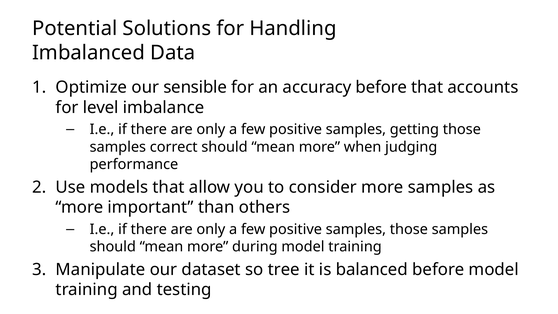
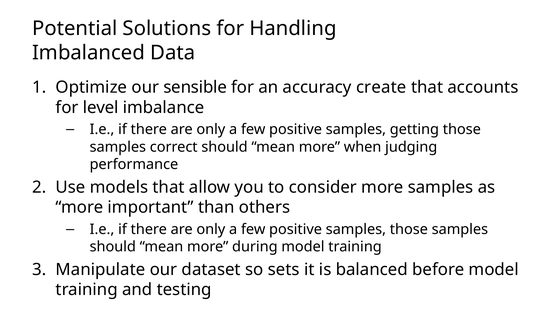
accuracy before: before -> create (381, 87)
tree: tree -> sets (284, 269)
